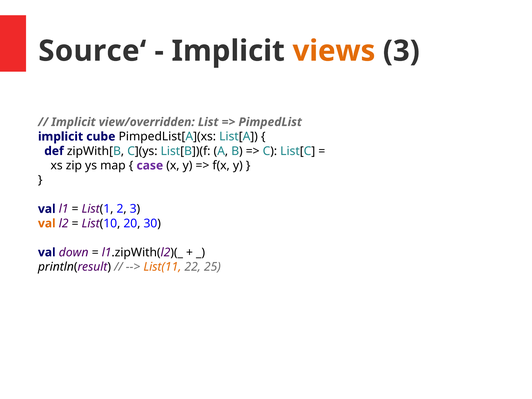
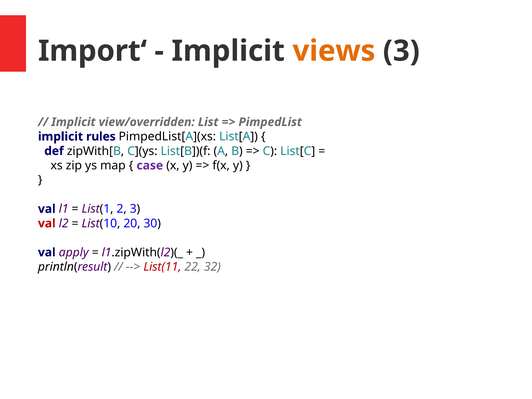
Source‘: Source‘ -> Import‘ (92, 51)
cube: cube -> rules (101, 137)
val colour: orange -> red (47, 223)
down: down -> apply (74, 252)
List(11 colour: orange -> red (162, 267)
25: 25 -> 32 (212, 267)
